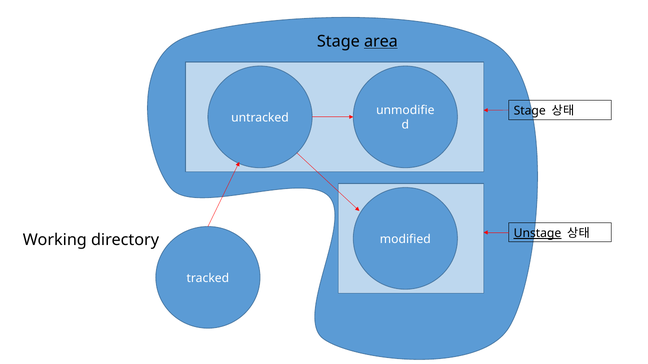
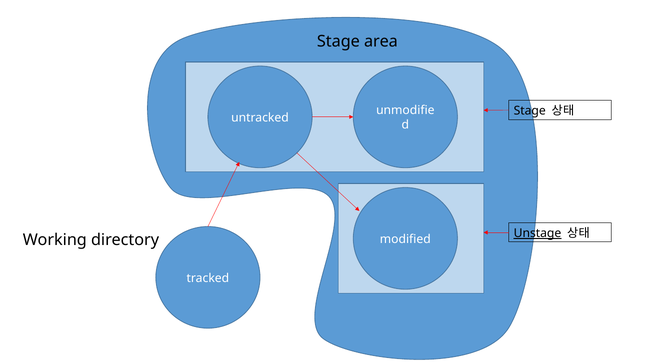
area underline: present -> none (381, 41)
